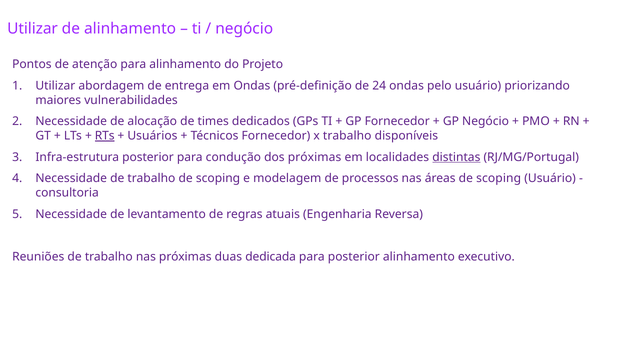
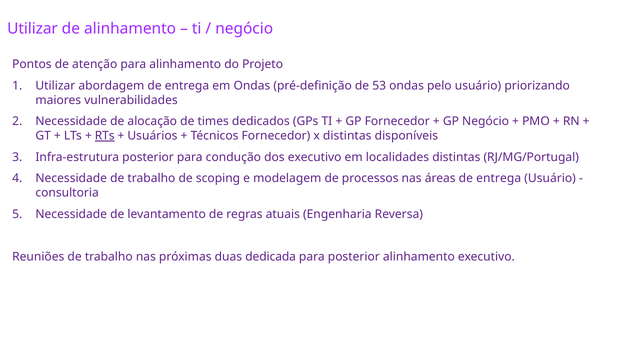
24: 24 -> 53 (379, 86)
x trabalho: trabalho -> distintas (347, 136)
dos próximas: próximas -> executivo (315, 157)
distintas underline: present -> none (456, 157)
áreas de scoping: scoping -> entrega (499, 179)
